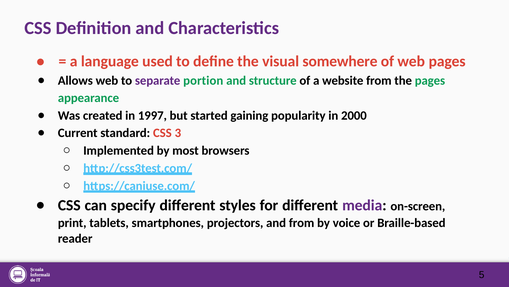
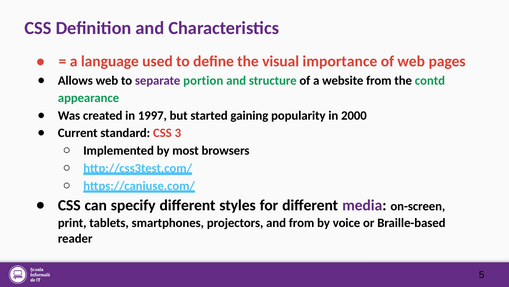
somewhere: somewhere -> importance (340, 61)
the pages: pages -> contd (430, 80)
